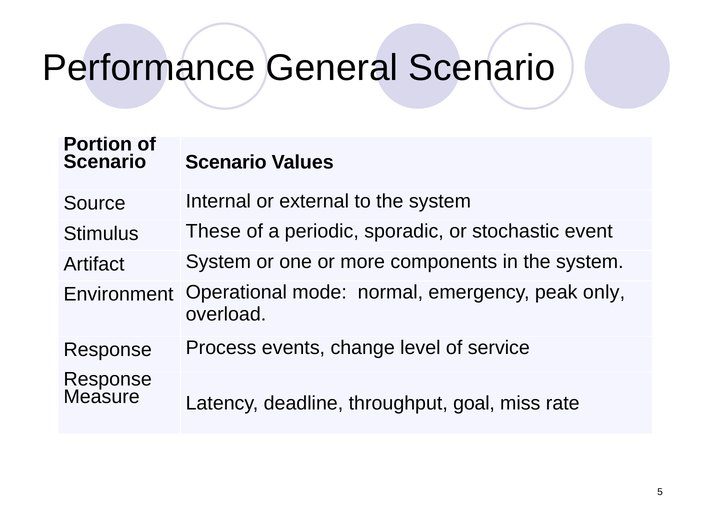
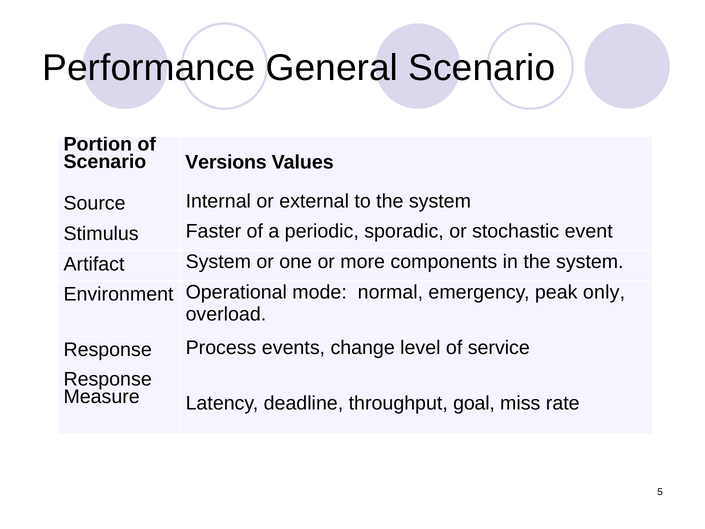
Scenario Scenario: Scenario -> Versions (226, 162)
These: These -> Faster (213, 231)
